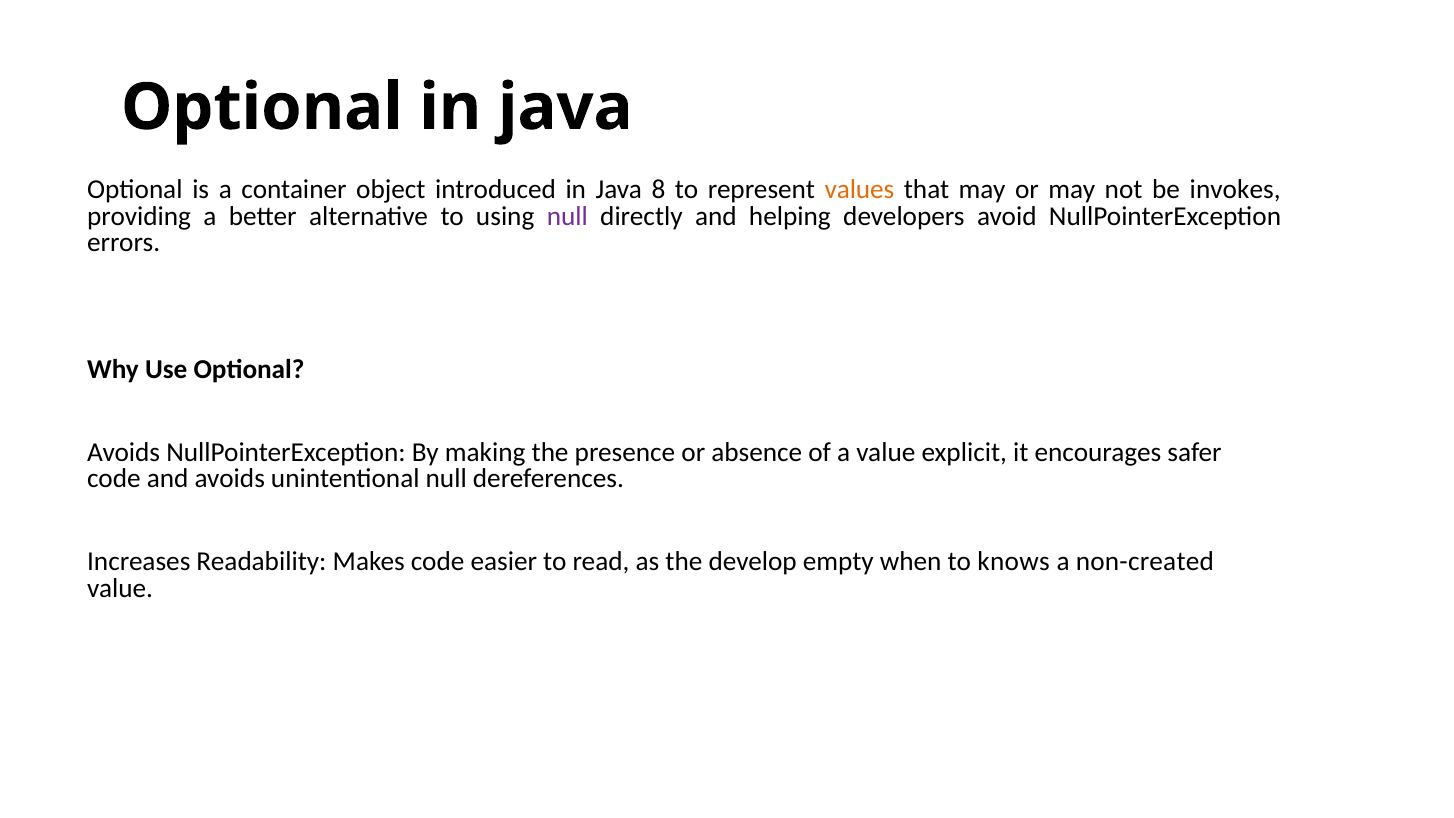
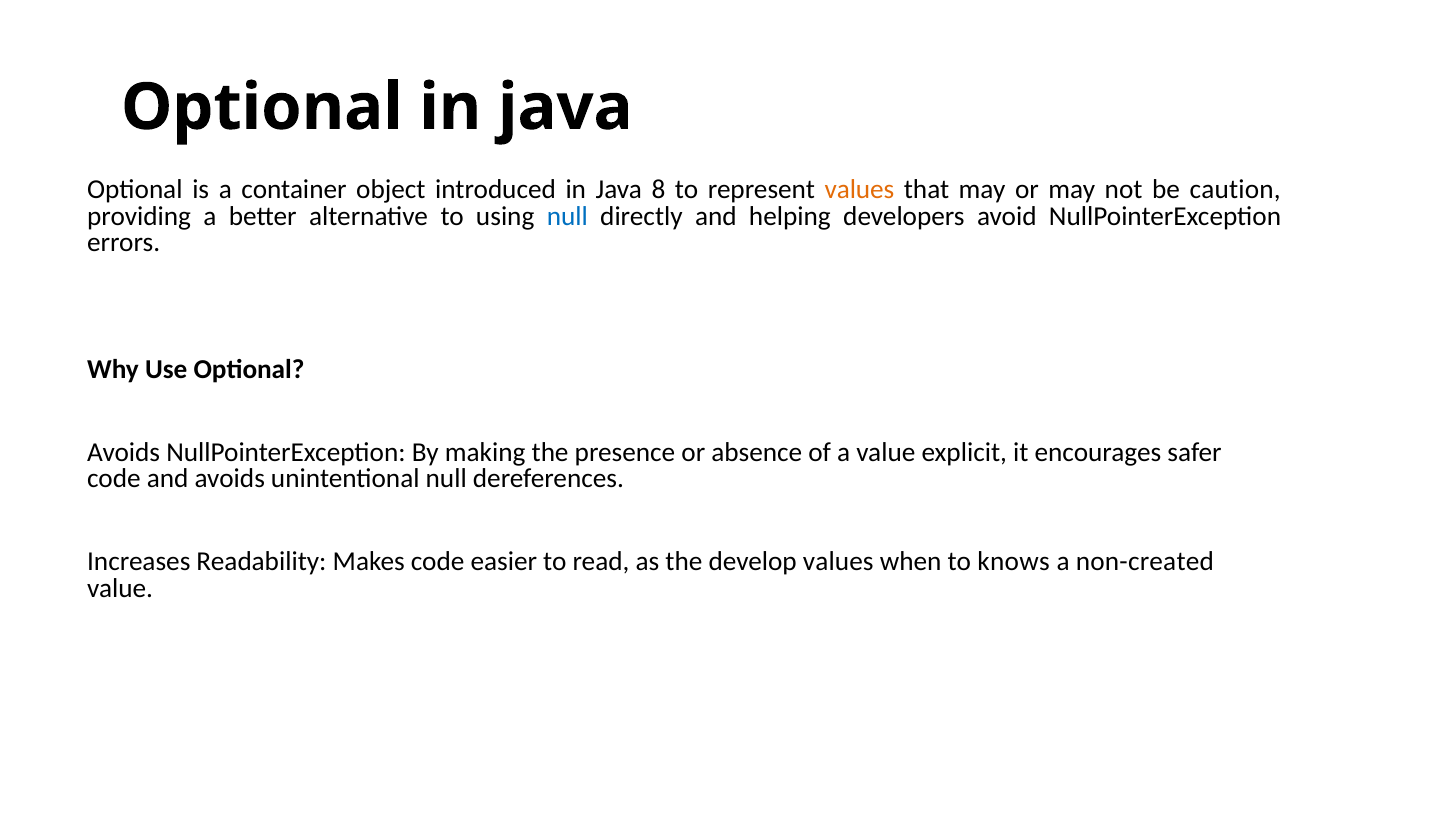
invokes: invokes -> caution (1235, 190)
null colour: purple -> blue (567, 216)
develop empty: empty -> values (838, 562)
